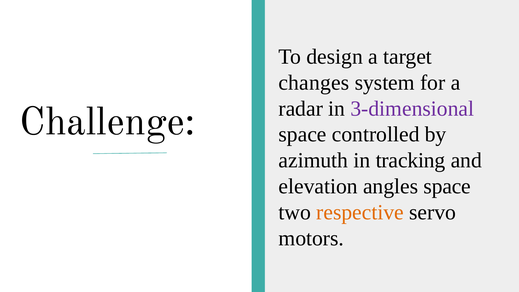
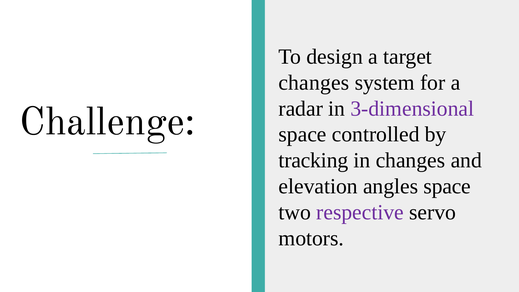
azimuth: azimuth -> tracking (313, 160)
in tracking: tracking -> changes (410, 160)
respective colour: orange -> purple (360, 212)
